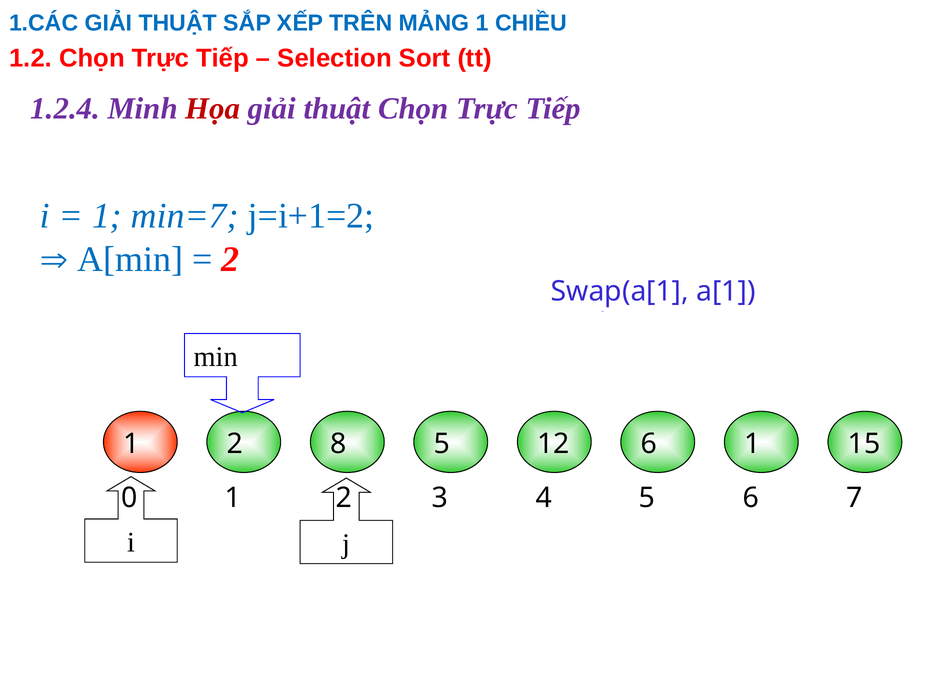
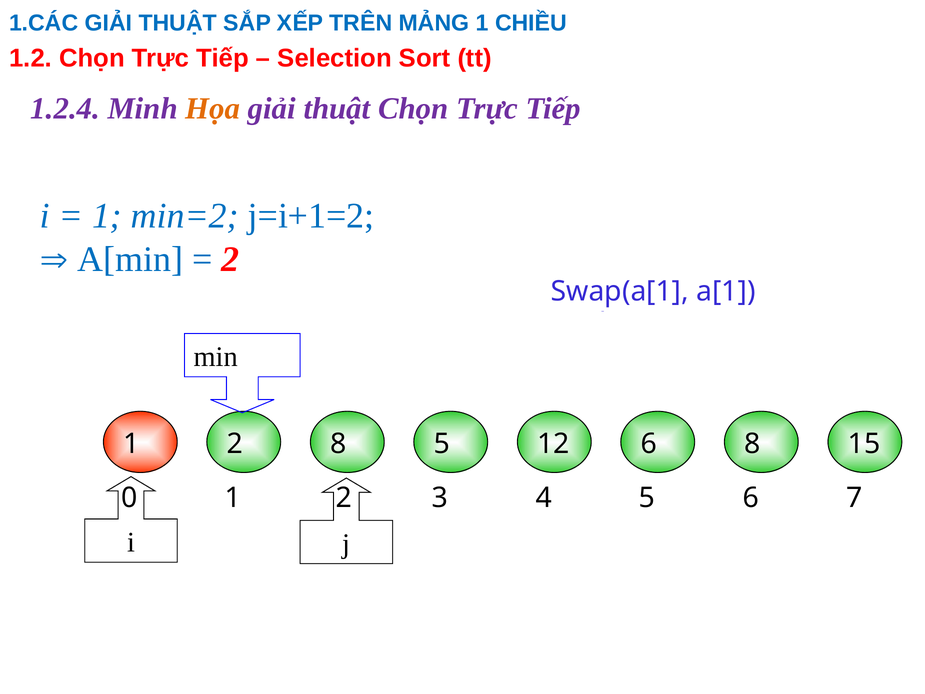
Họa colour: red -> orange (213, 108)
min=7: min=7 -> min=2 (185, 216)
6 1: 1 -> 8 (752, 444)
